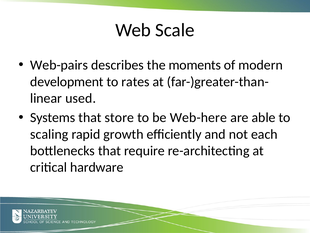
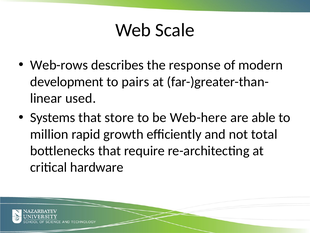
Web-pairs: Web-pairs -> Web-rows (59, 65)
moments: moments -> response (195, 65)
rates: rates -> pairs (135, 82)
scaling: scaling -> million (49, 134)
each: each -> total (264, 134)
